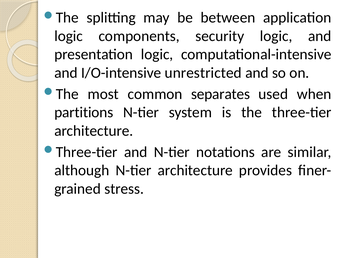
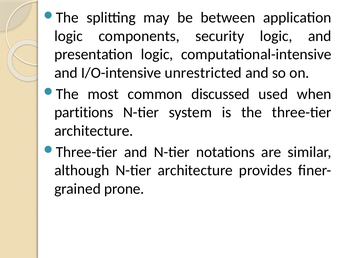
separates: separates -> discussed (221, 94)
stress: stress -> prone (124, 188)
